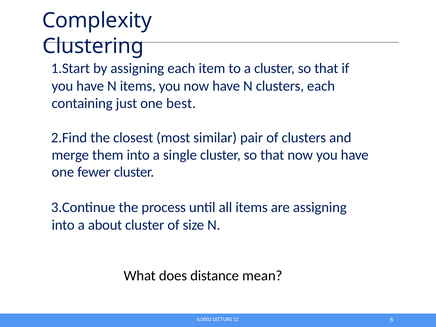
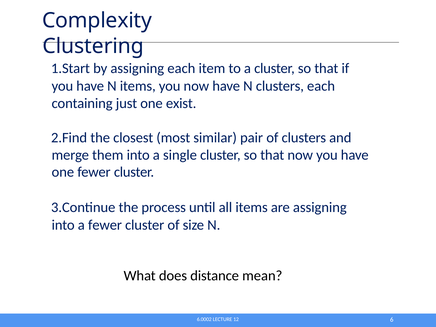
best: best -> exist (181, 103)
a about: about -> fewer (105, 225)
